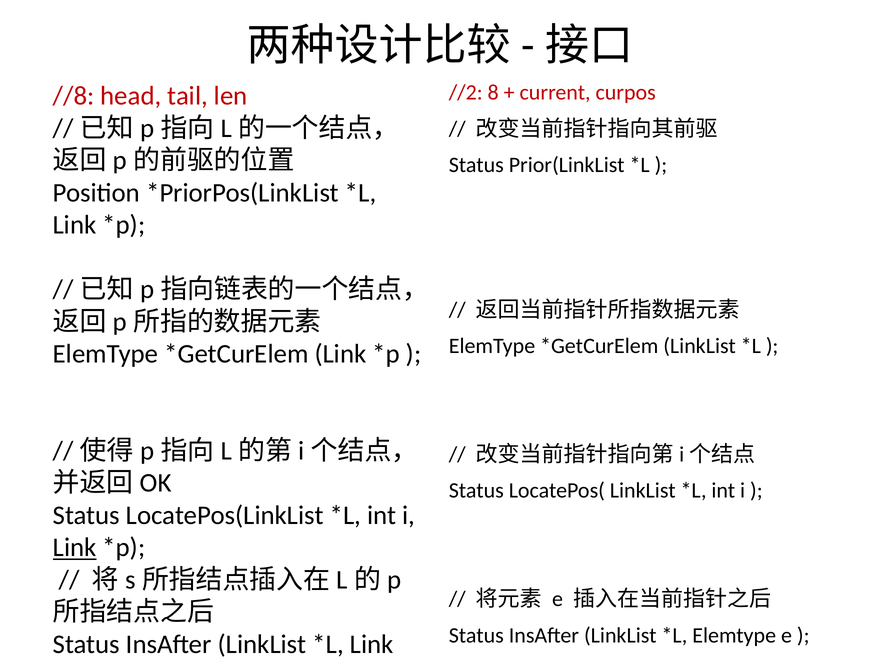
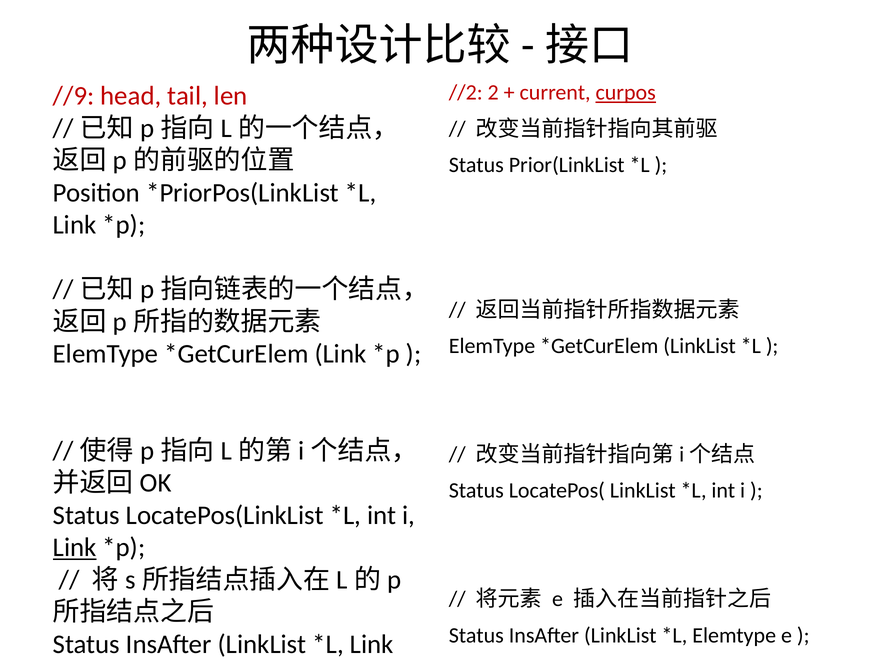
8: 8 -> 2 (493, 93)
curpos underline: none -> present (626, 93)
//8: //8 -> //9 (74, 96)
